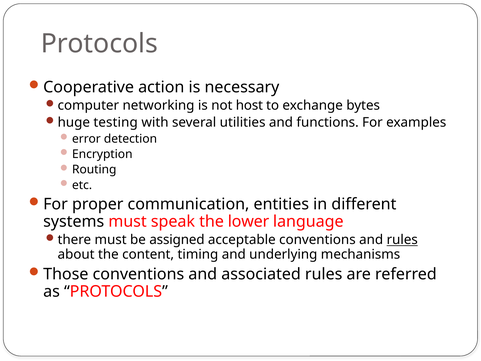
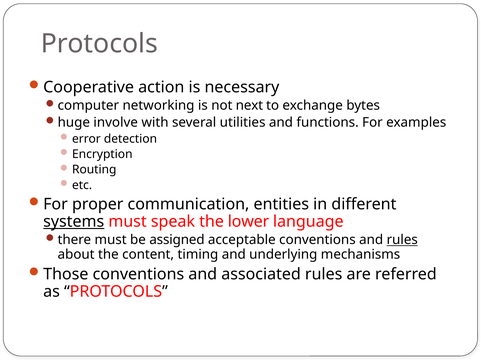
host: host -> next (249, 105)
testing: testing -> involve (116, 122)
systems underline: none -> present (74, 221)
